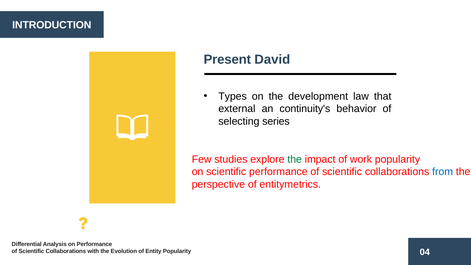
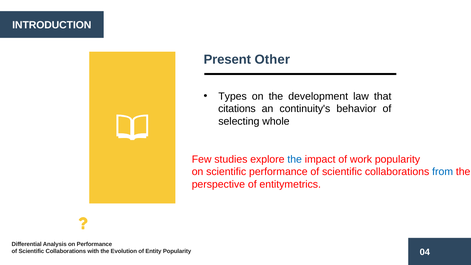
David: David -> Other (272, 60)
external: external -> citations (237, 109)
series: series -> whole (276, 121)
the colour: green -> blue (295, 159)
